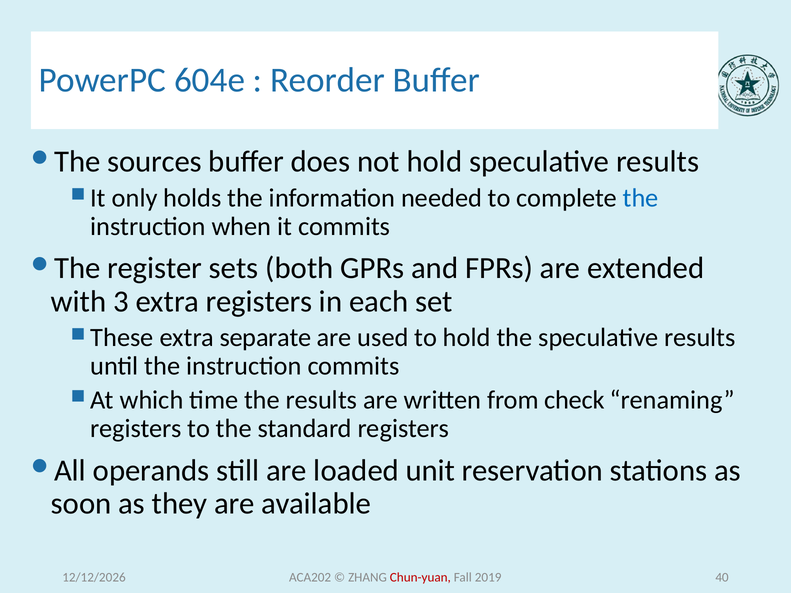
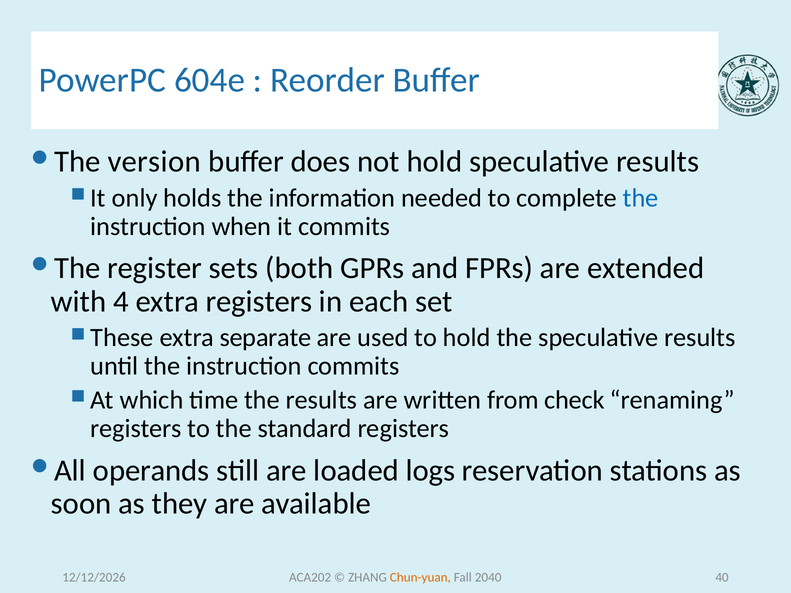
sources: sources -> version (154, 162)
3: 3 -> 4 (121, 302)
unit: unit -> logs (430, 471)
Chun-yuan colour: red -> orange (420, 578)
2019: 2019 -> 2040 (488, 578)
